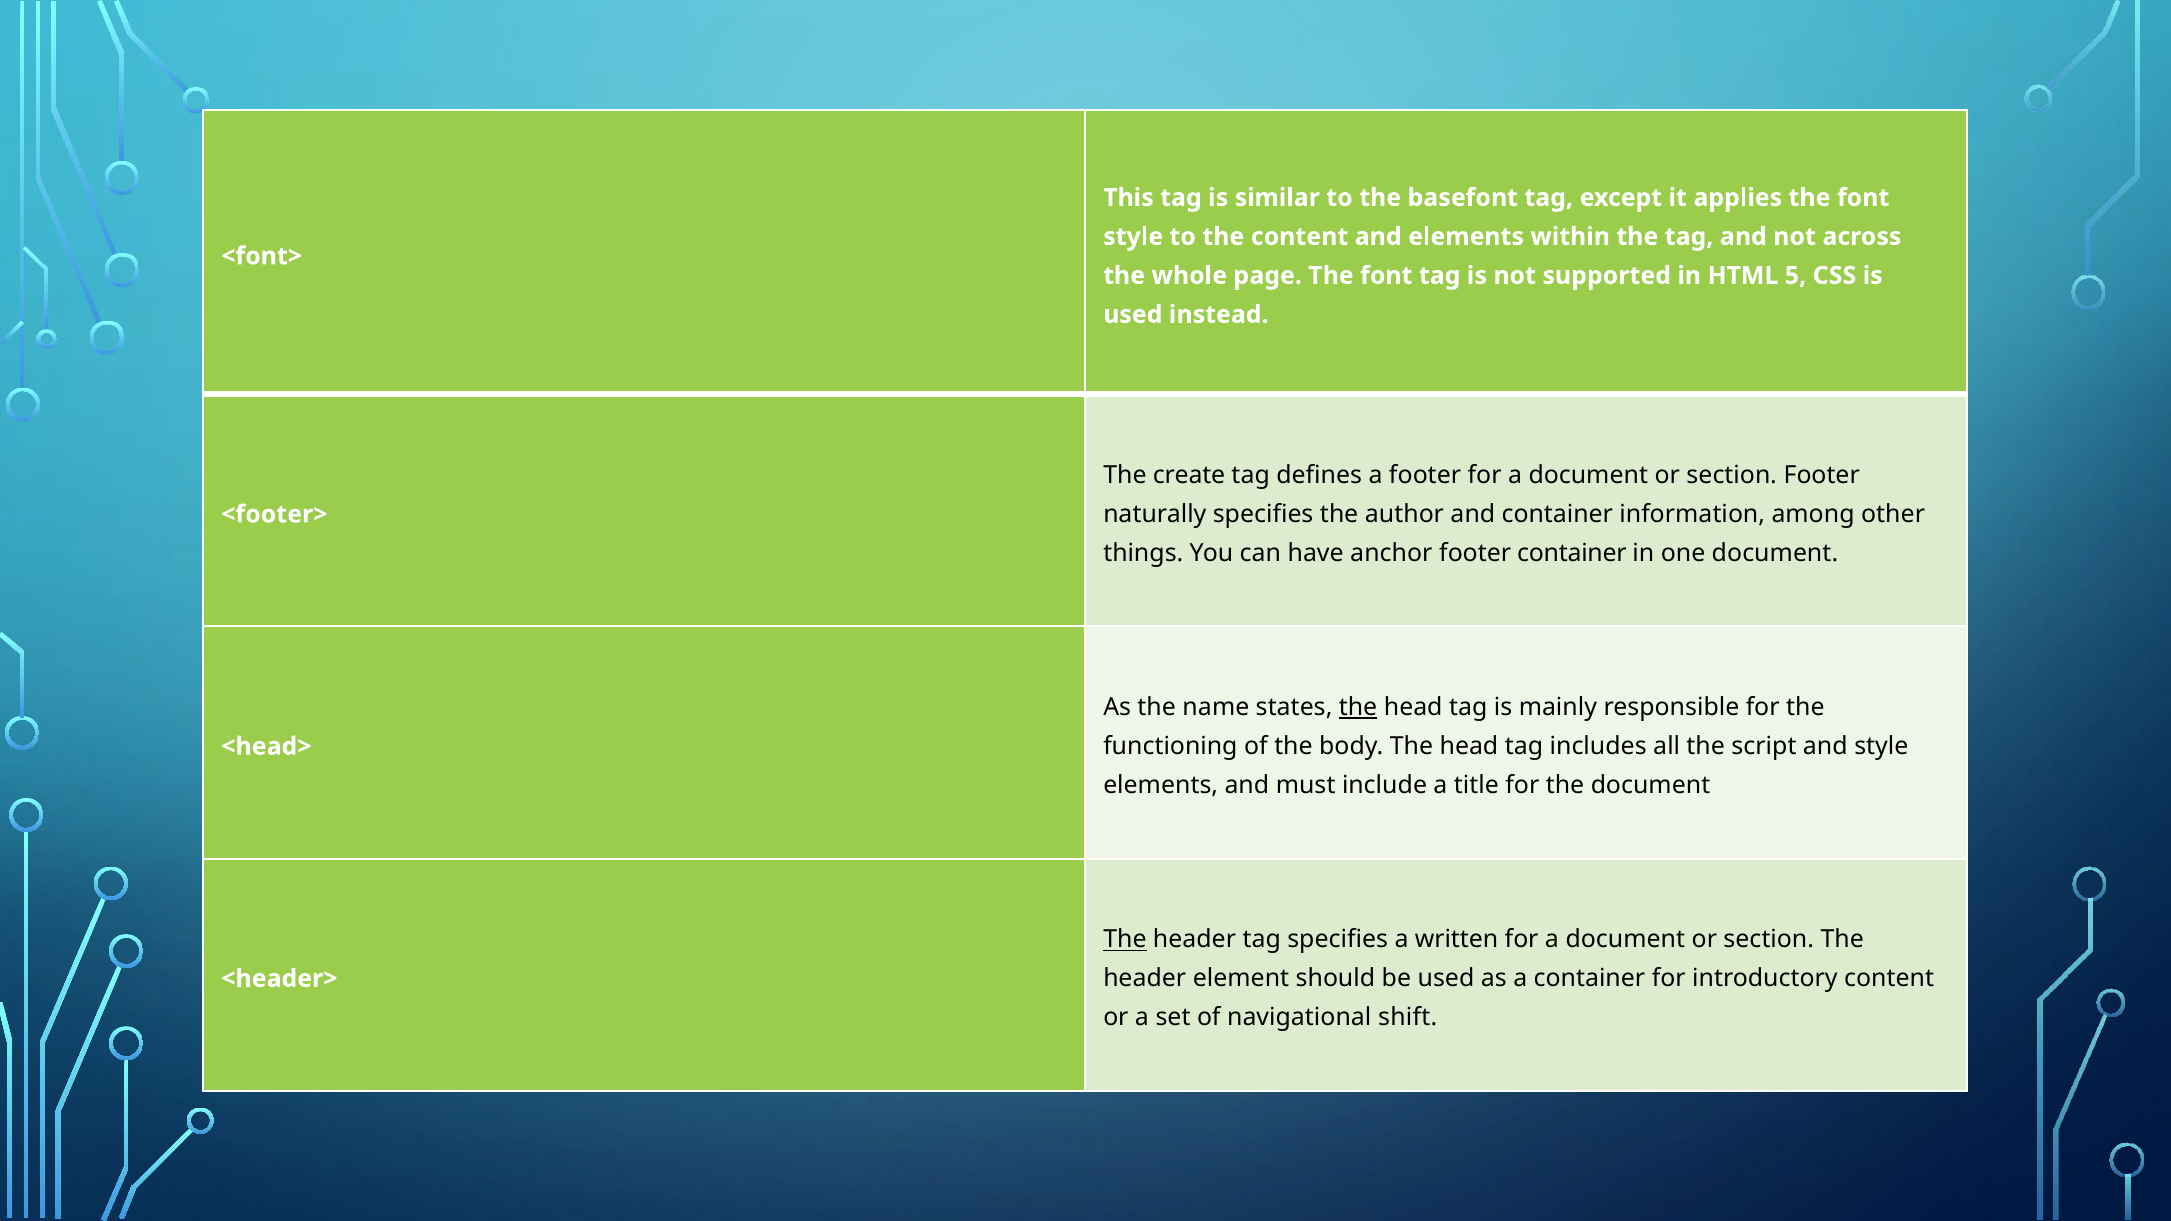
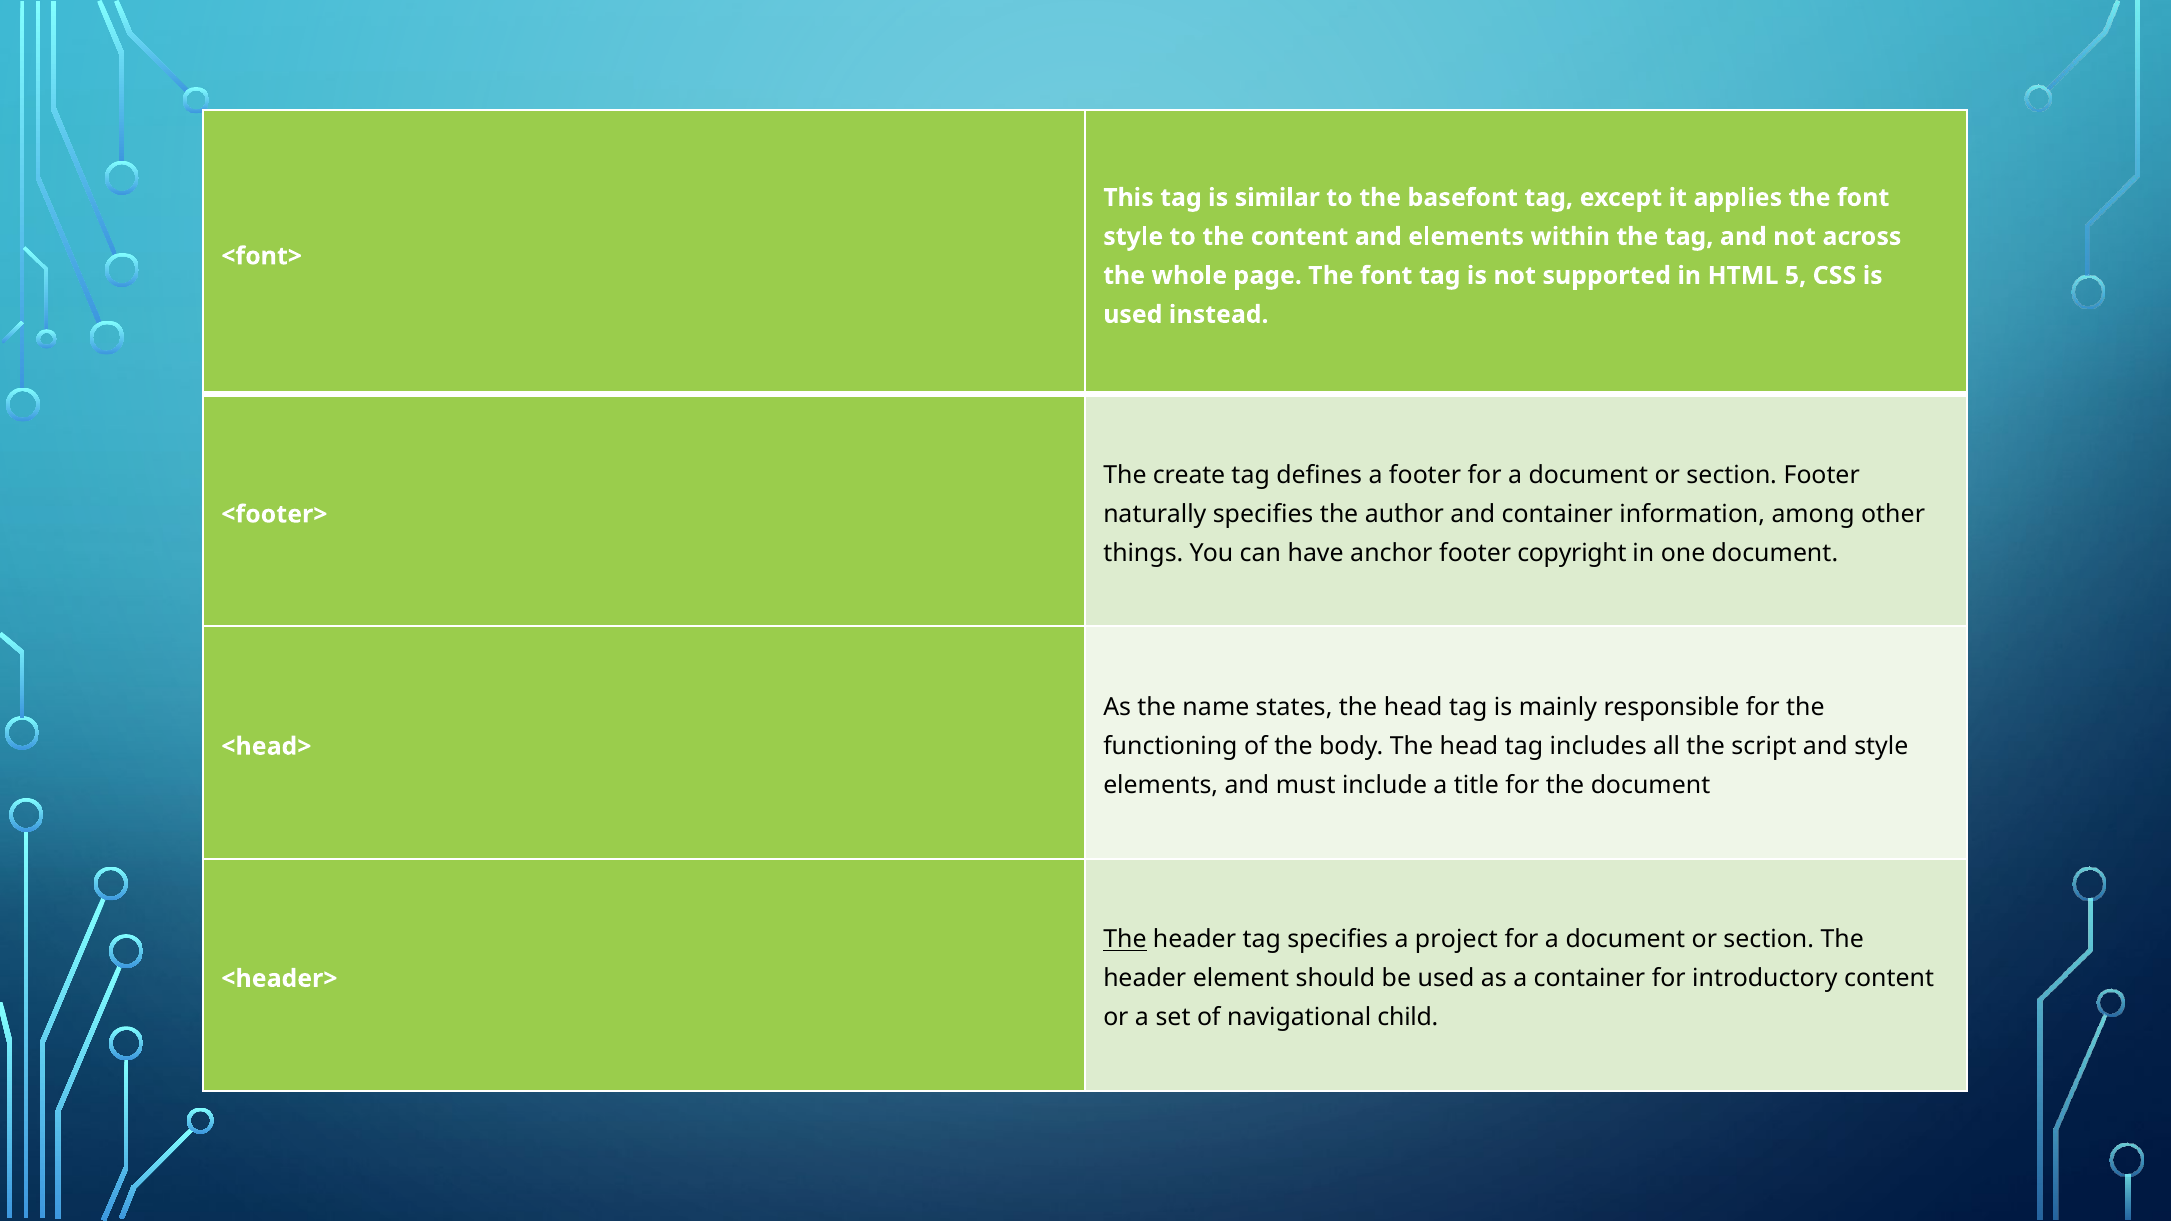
footer container: container -> copyright (1572, 553)
the underline: present -> none (1358, 708)
written: written -> project (1456, 940)
shift: shift -> child (1408, 1018)
